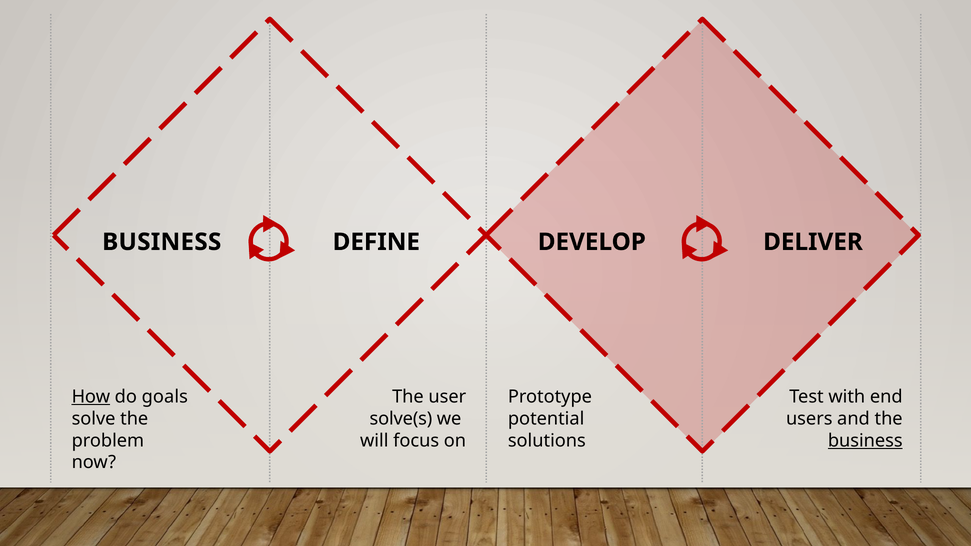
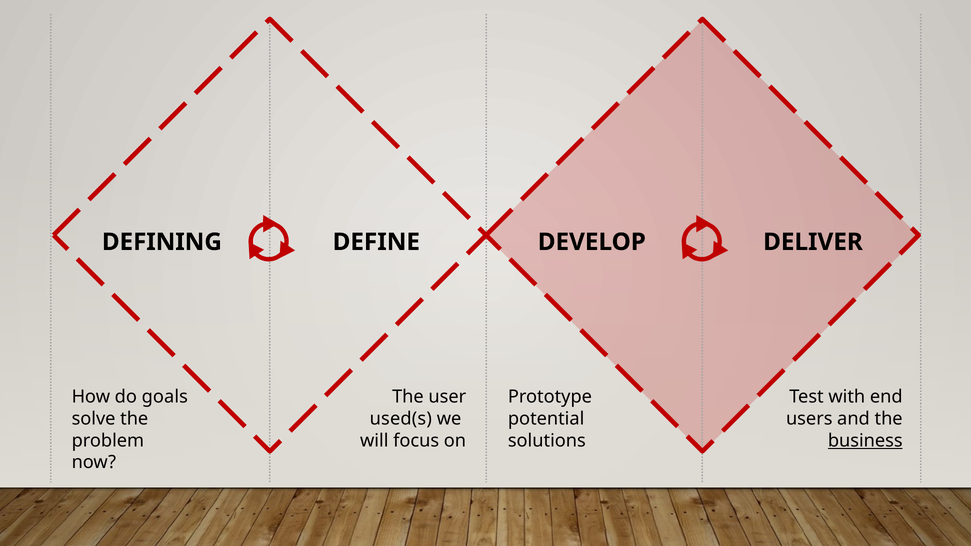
BUSINESS: BUSINESS -> DEFINING (162, 242)
How underline: present -> none (91, 397)
solve(s: solve(s -> used(s (401, 419)
